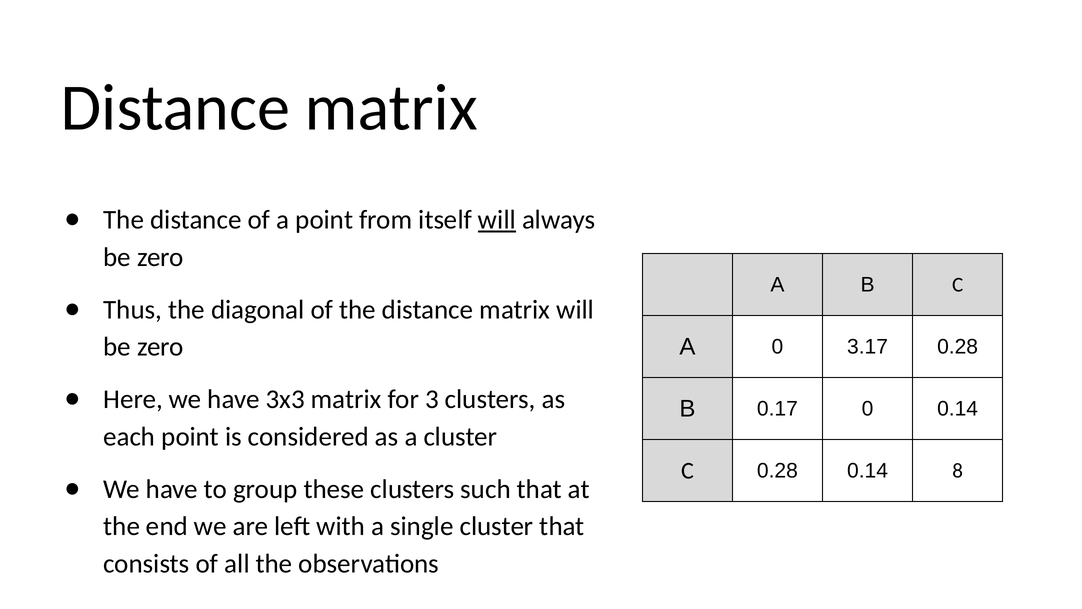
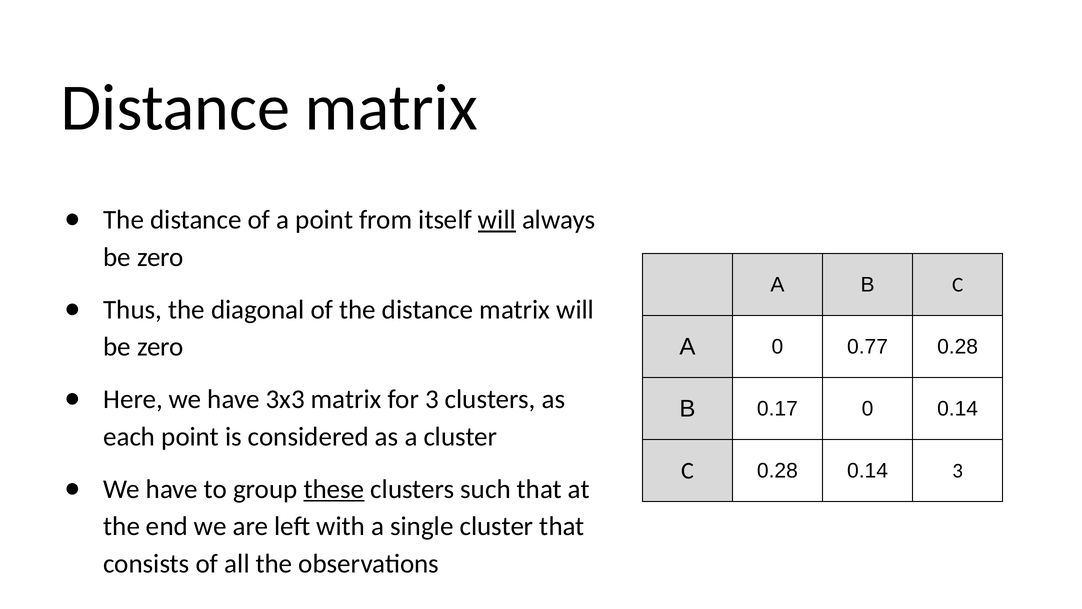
3.17: 3.17 -> 0.77 (868, 347)
0.14 8: 8 -> 3 (958, 470)
these underline: none -> present (334, 489)
